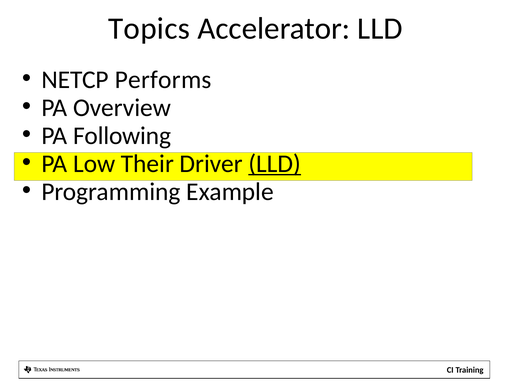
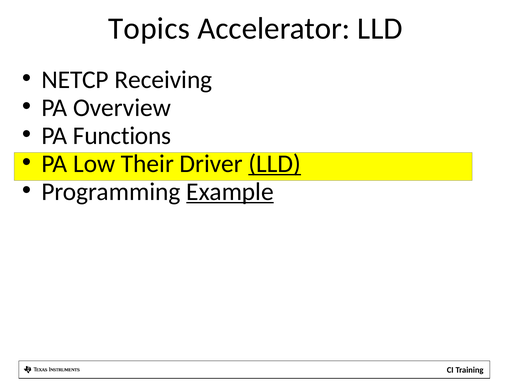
Performs: Performs -> Receiving (163, 80)
Following: Following -> Functions (122, 136)
Example underline: none -> present (230, 192)
